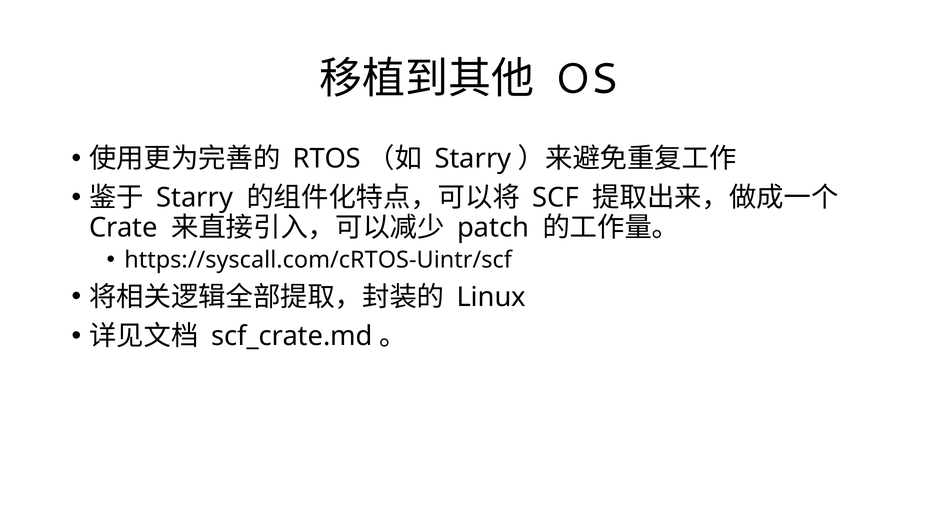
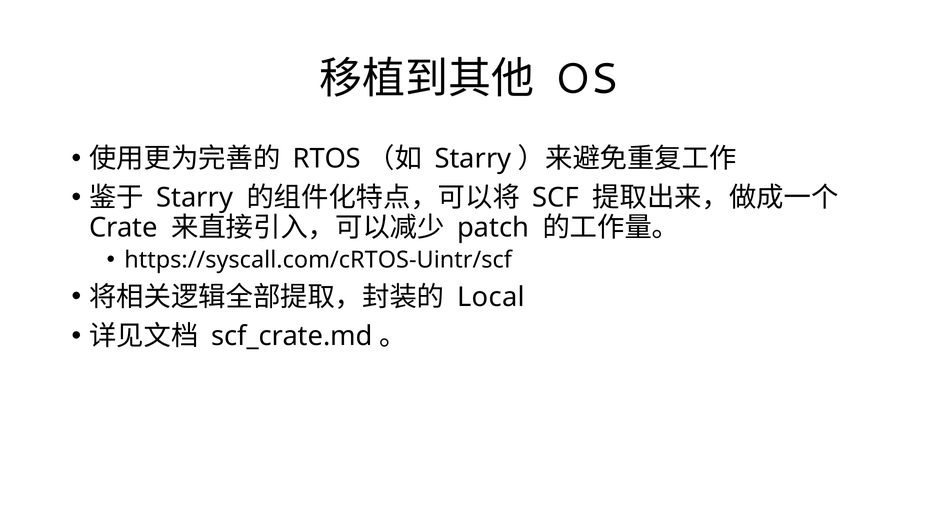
Linux: Linux -> Local (491, 297)
